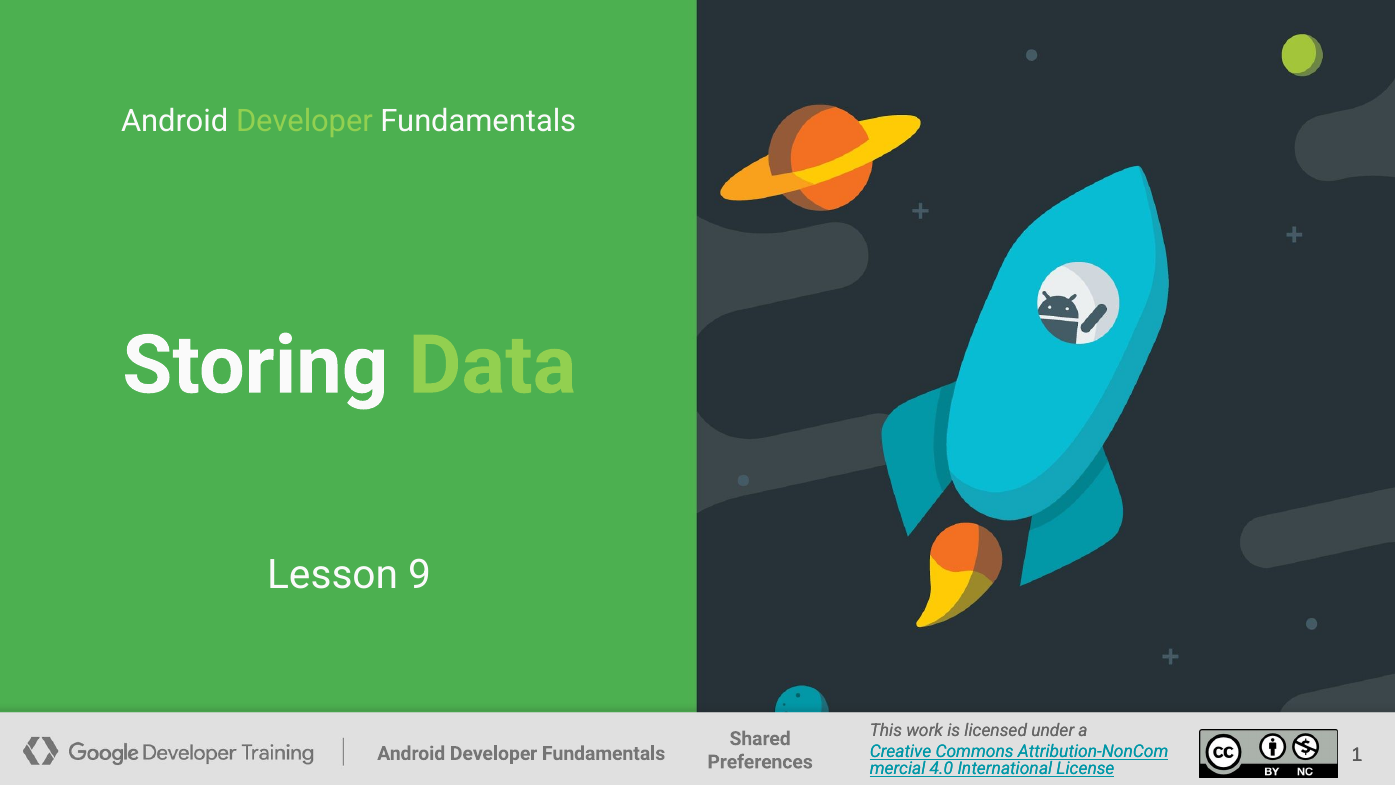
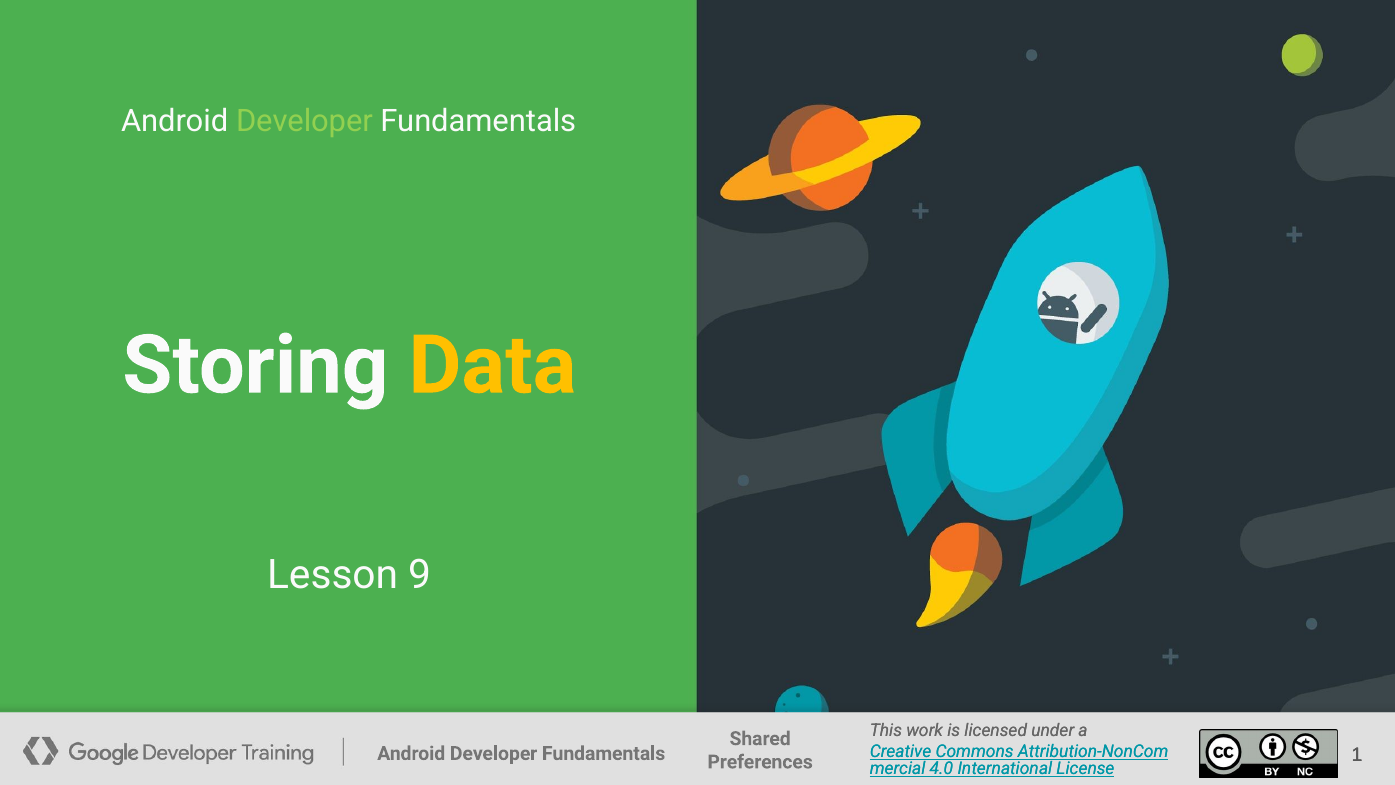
Data colour: light green -> yellow (492, 366)
